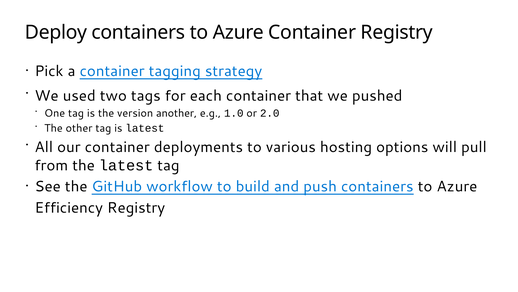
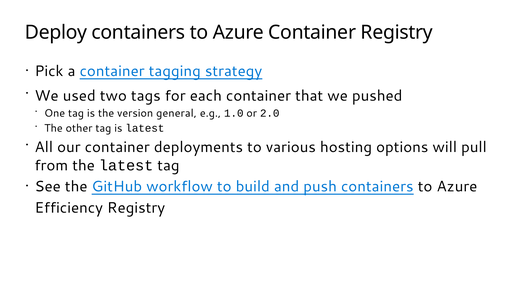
another: another -> general (176, 113)
